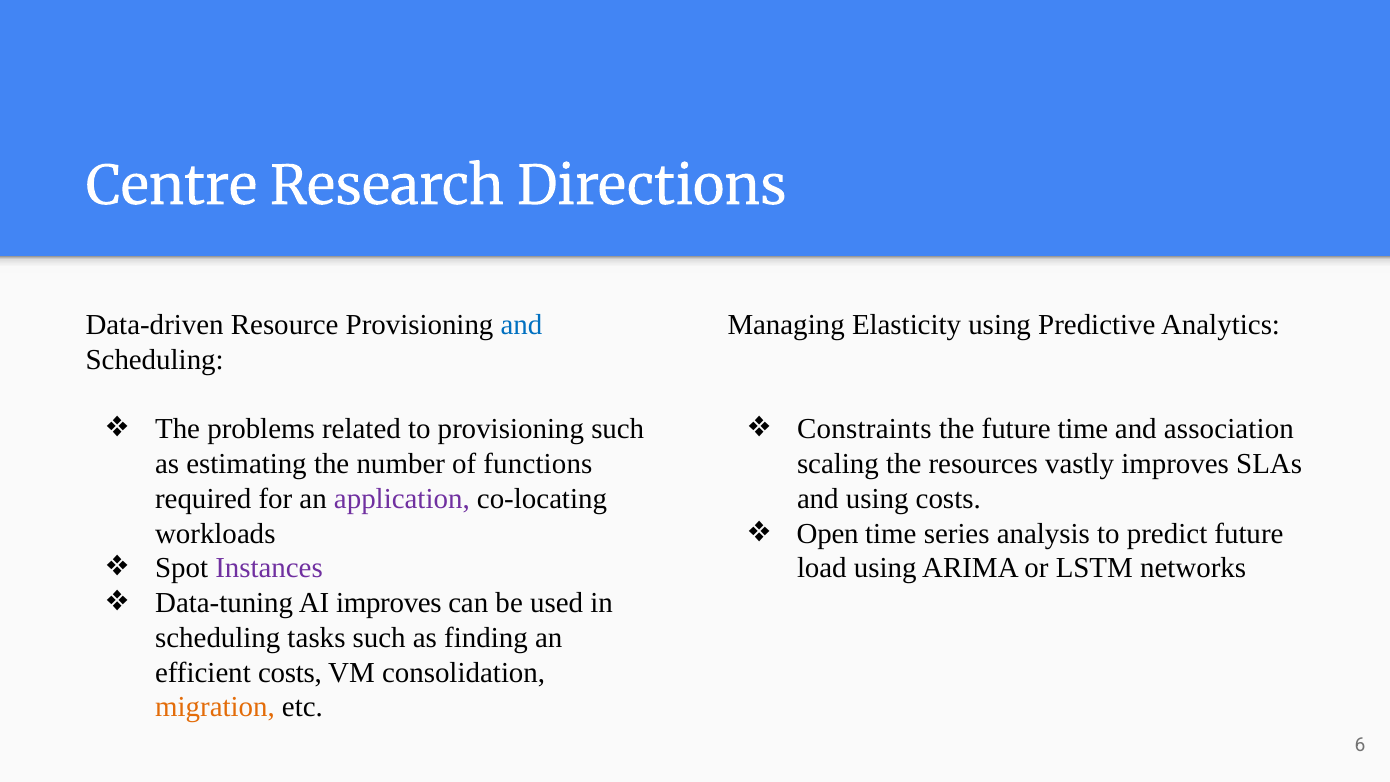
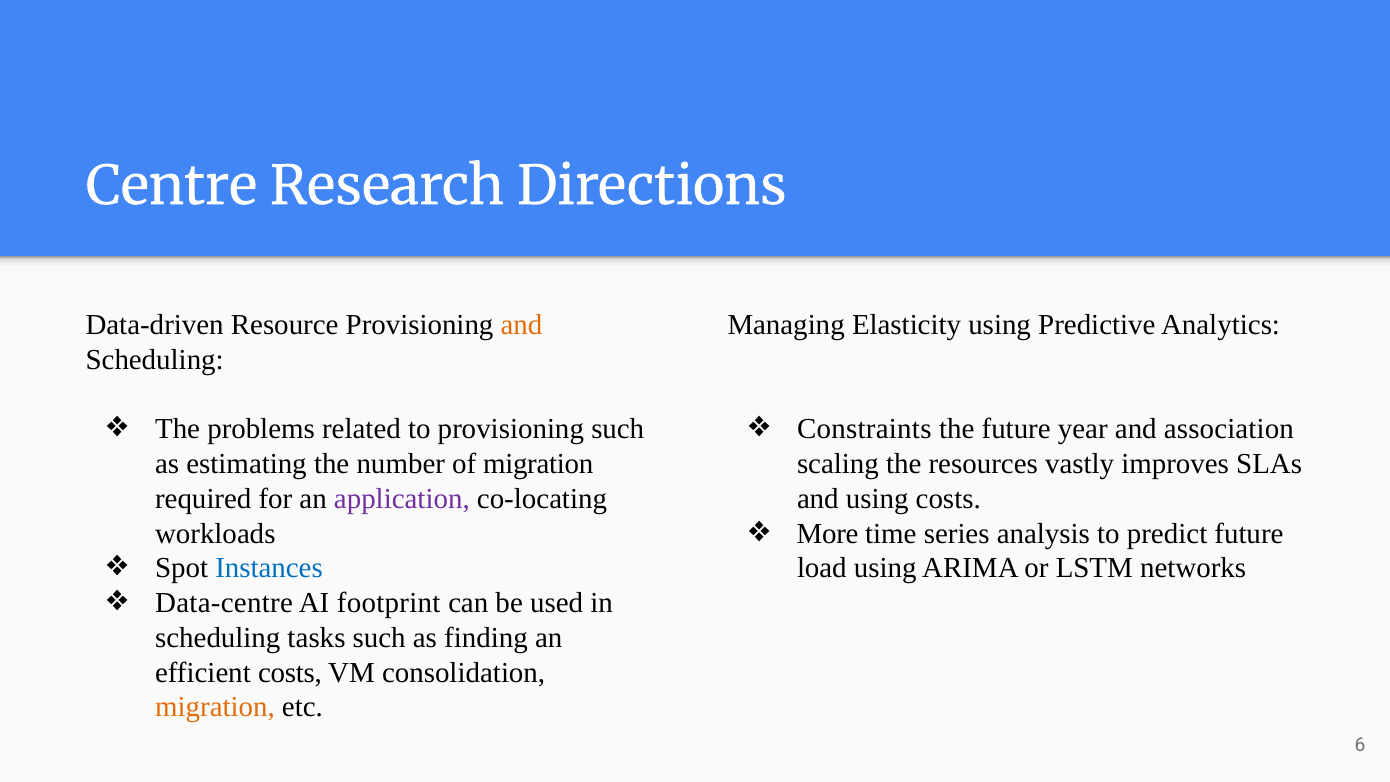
and colour: blue -> orange (522, 325)
future time: time -> year (1083, 429)
of functions: functions -> migration (538, 464)
Open: Open -> More (828, 534)
Instances colour: purple -> blue (269, 568)
Data-tuning: Data-tuning -> Data-centre (224, 603)
AI improves: improves -> footprint (389, 603)
